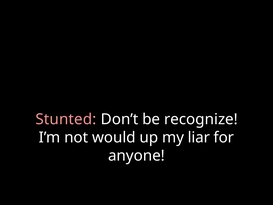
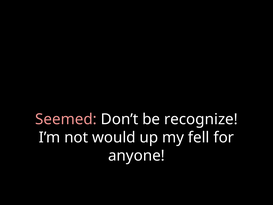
Stunted: Stunted -> Seemed (66, 119)
liar: liar -> fell (199, 137)
